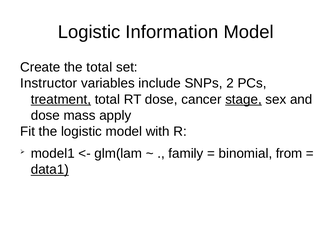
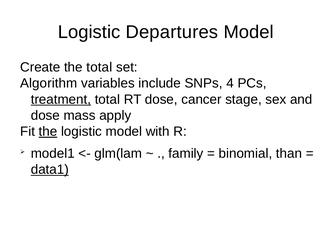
Information: Information -> Departures (172, 32)
Instructor: Instructor -> Algorithm (49, 83)
2: 2 -> 4 (230, 83)
stage underline: present -> none (244, 99)
the underline: none -> present (48, 131)
from: from -> than (289, 153)
